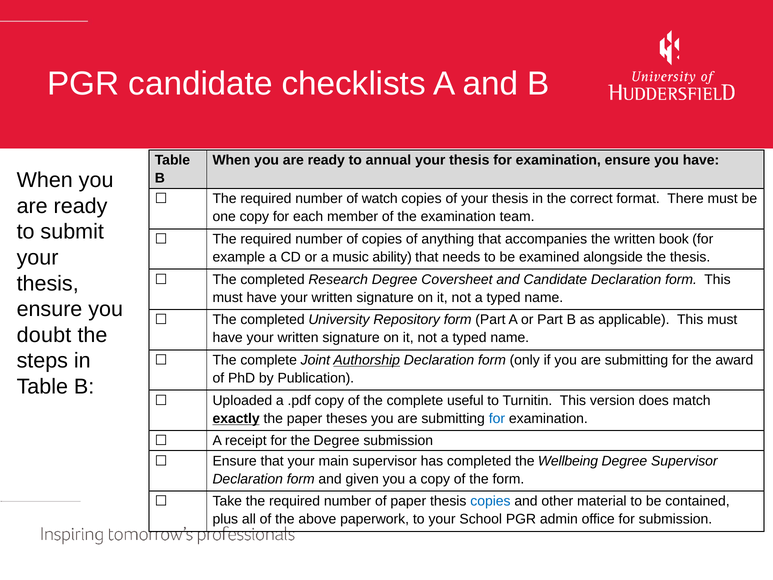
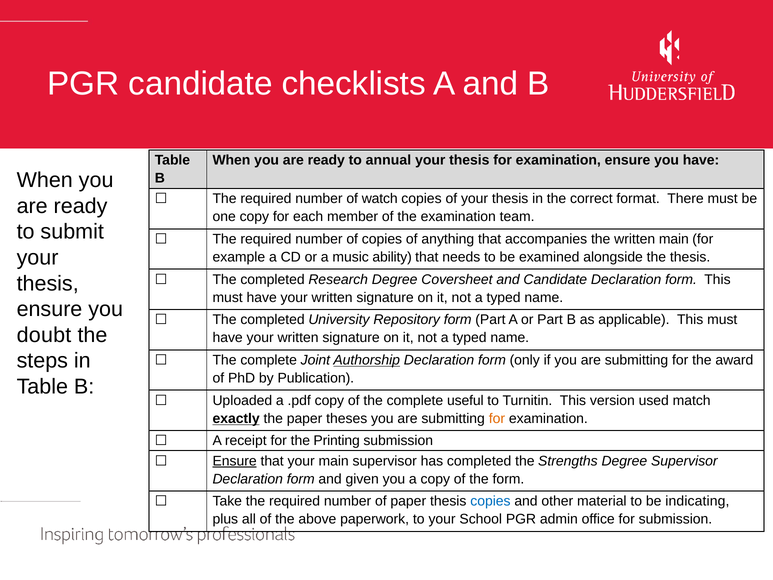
written book: book -> main (674, 239)
does: does -> used (654, 400)
for colour: blue -> orange (497, 418)
the Degree: Degree -> Printing (337, 441)
Ensure underline: none -> present (235, 461)
Wellbeing: Wellbeing -> Strengths (568, 461)
contained: contained -> indicating (697, 501)
